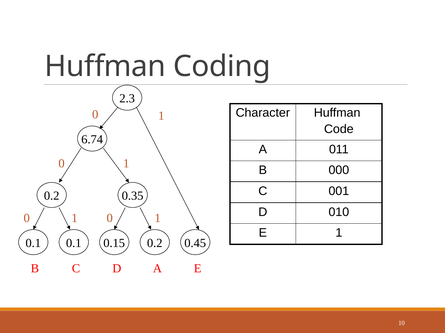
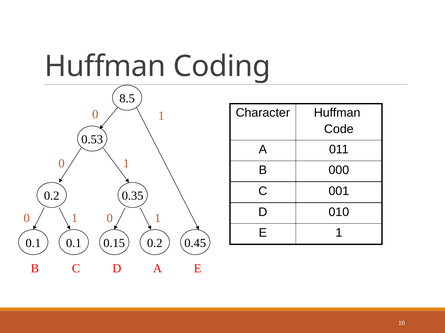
2.3: 2.3 -> 8.5 (127, 99)
6.74: 6.74 -> 0.53 (92, 140)
